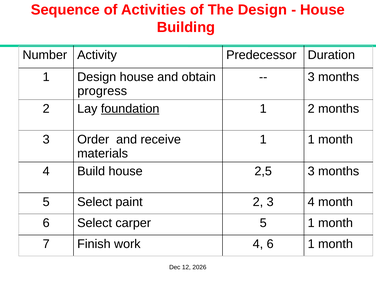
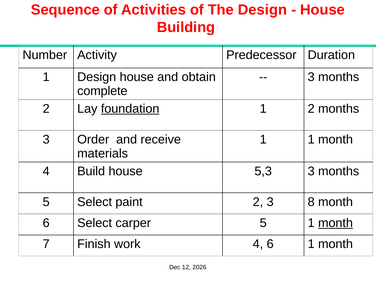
progress: progress -> complete (102, 91)
2,5: 2,5 -> 5,3 (263, 171)
3 4: 4 -> 8 (311, 202)
month underline: none -> present (335, 223)
